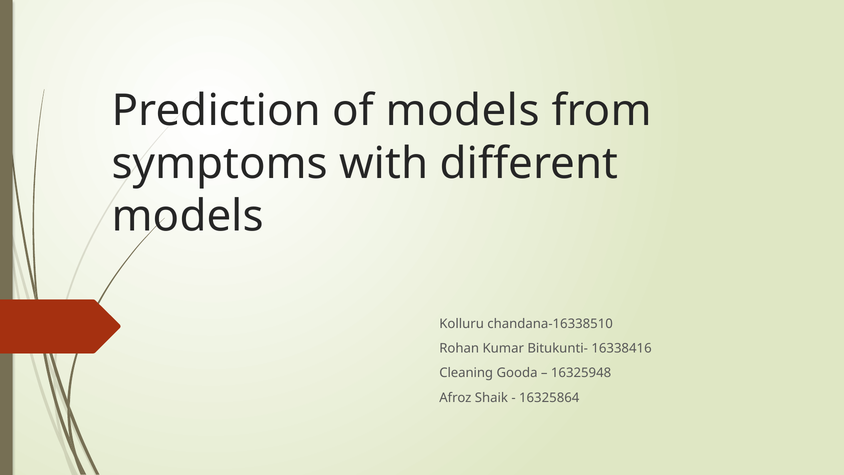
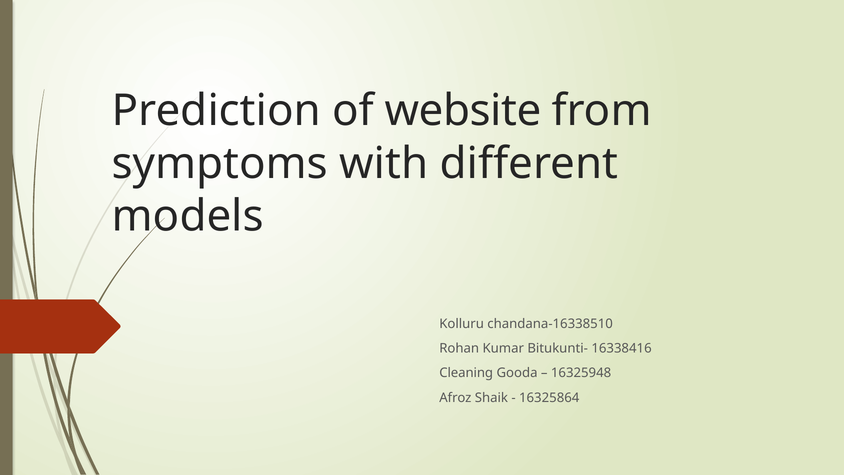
of models: models -> website (463, 111)
